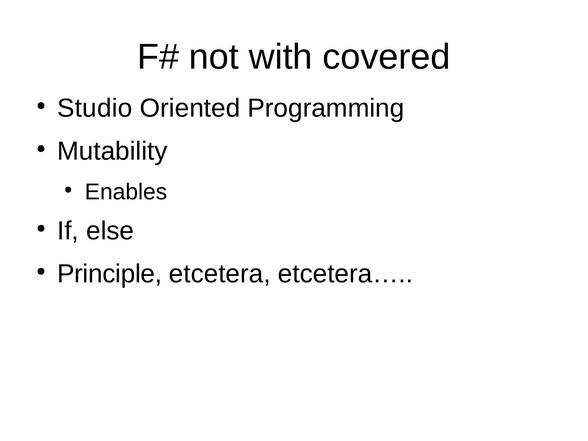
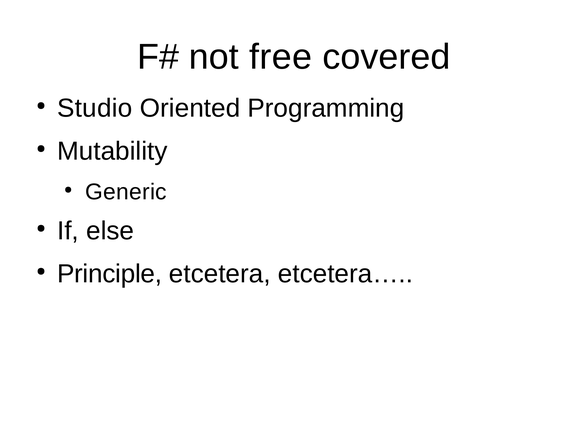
with: with -> free (281, 57)
Enables: Enables -> Generic (126, 192)
